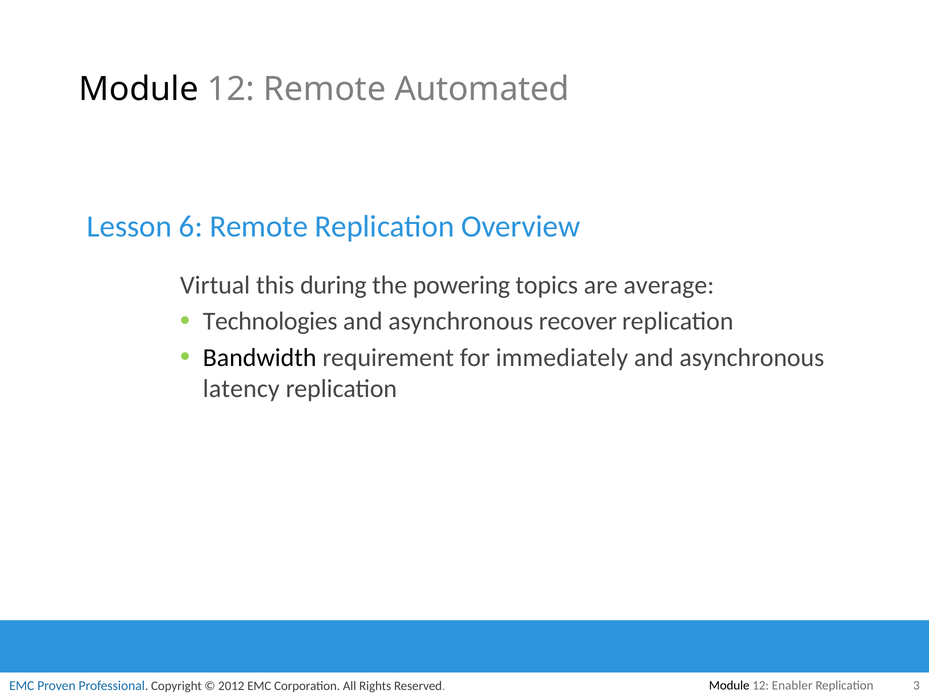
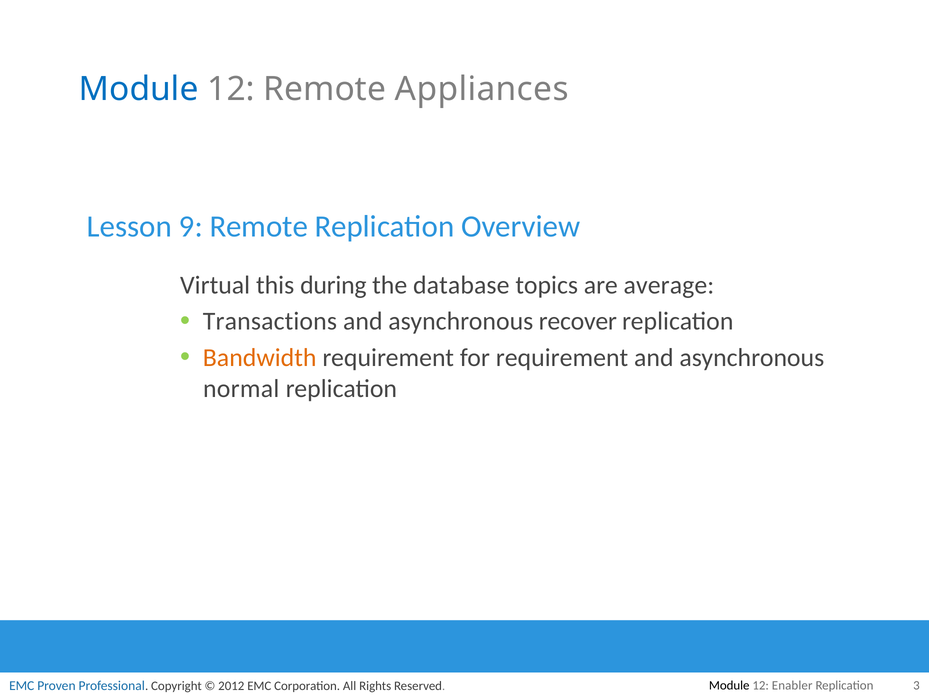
Module colour: black -> blue (139, 89)
Automated: Automated -> Appliances (482, 89)
6: 6 -> 9 (191, 227)
powering: powering -> database (461, 285)
Technologies: Technologies -> Transactions (270, 321)
Bandwidth colour: black -> orange (260, 358)
for immediately: immediately -> requirement (562, 358)
latency: latency -> normal (241, 389)
